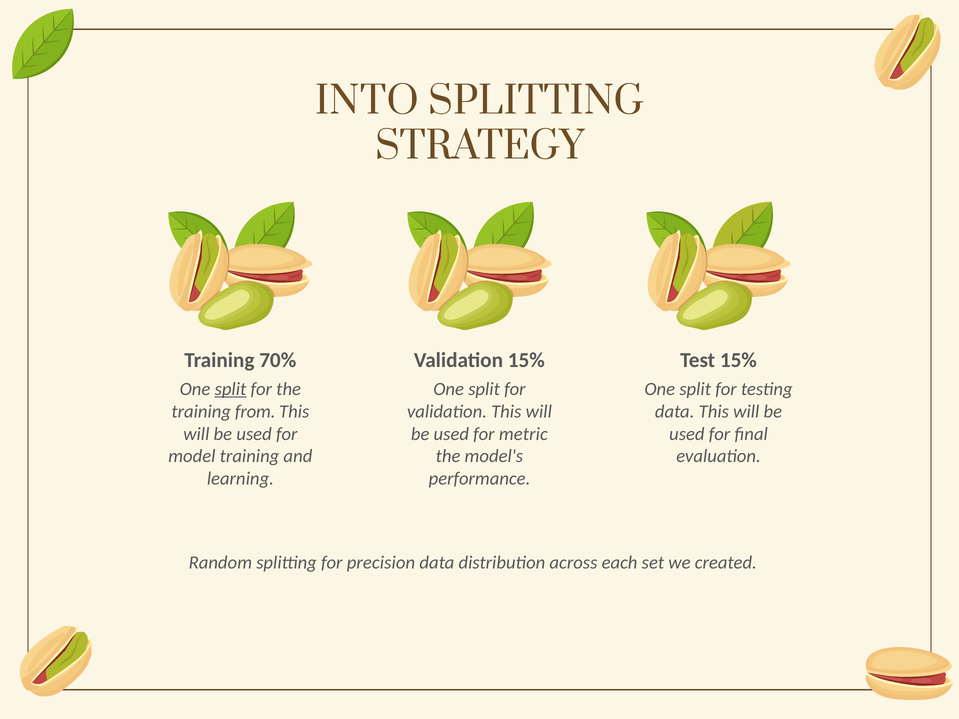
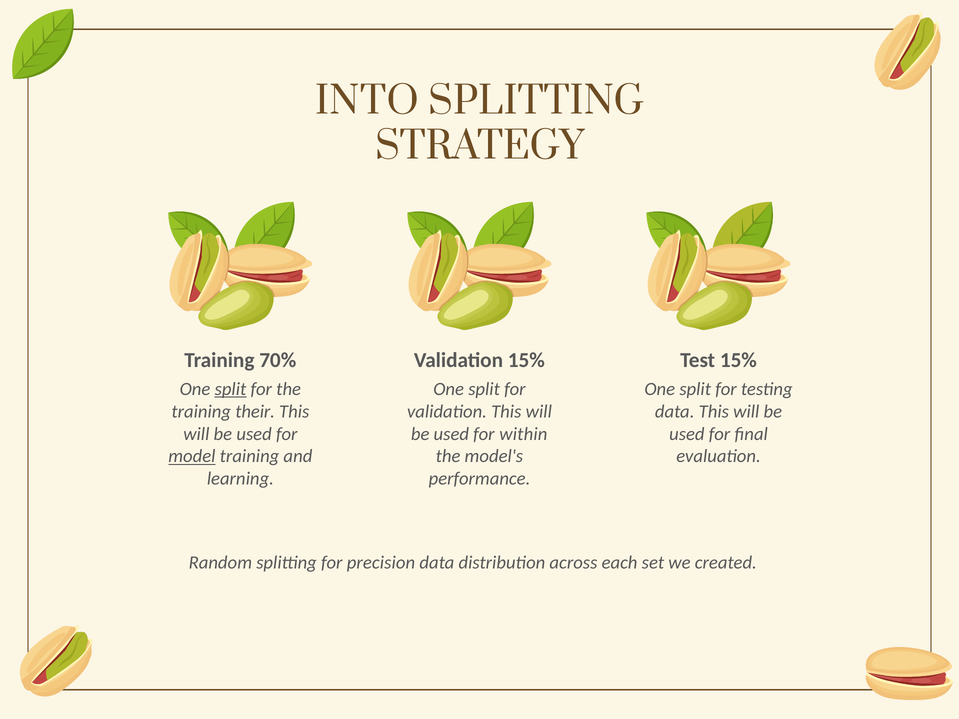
from: from -> their (255, 412)
metric: metric -> within (523, 434)
model underline: none -> present (192, 456)
